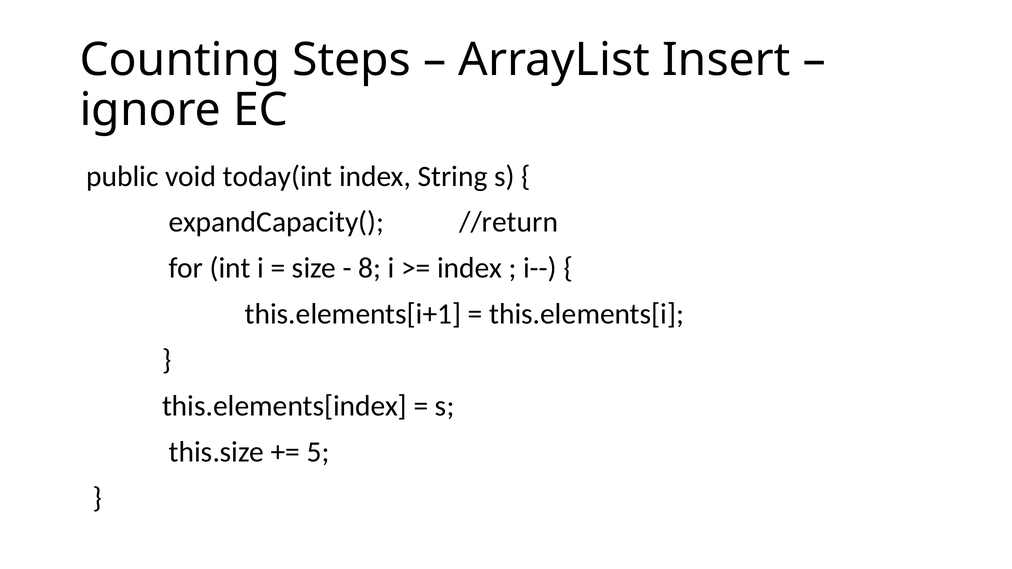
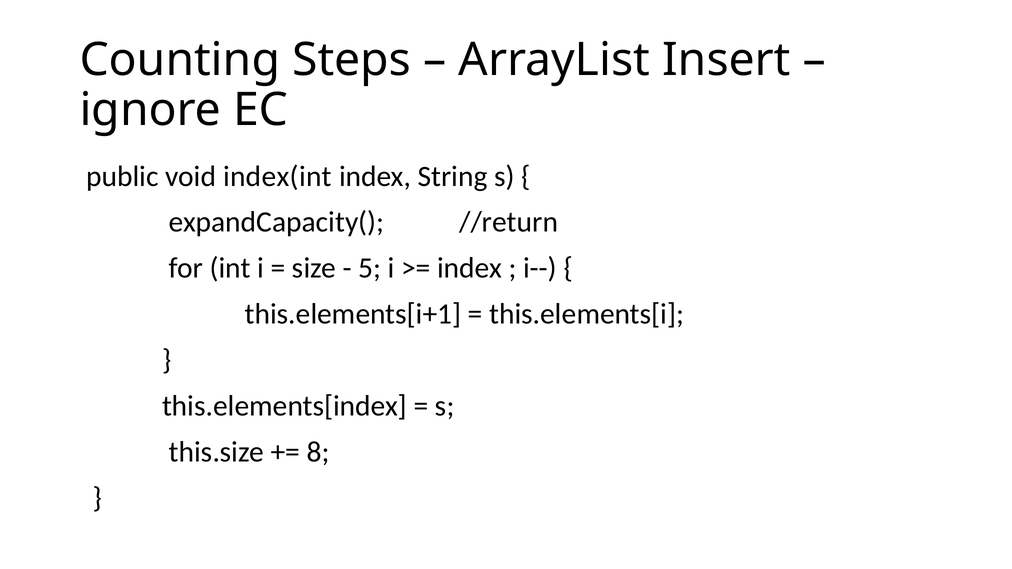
today(int: today(int -> index(int (277, 176)
8: 8 -> 5 (370, 268)
5: 5 -> 8 (318, 452)
